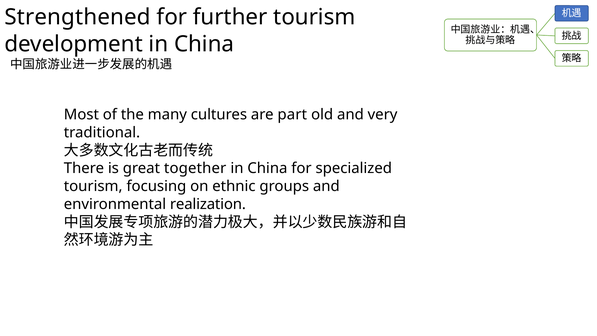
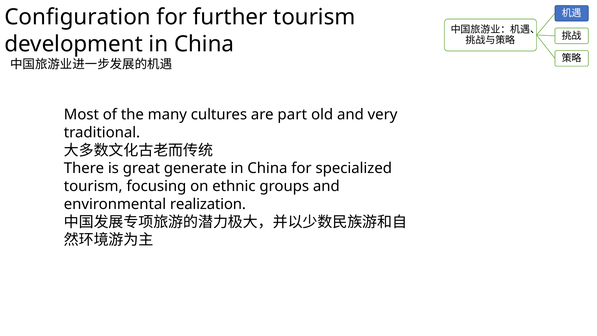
Strengthened: Strengthened -> Configuration (78, 17)
together: together -> generate (195, 168)
